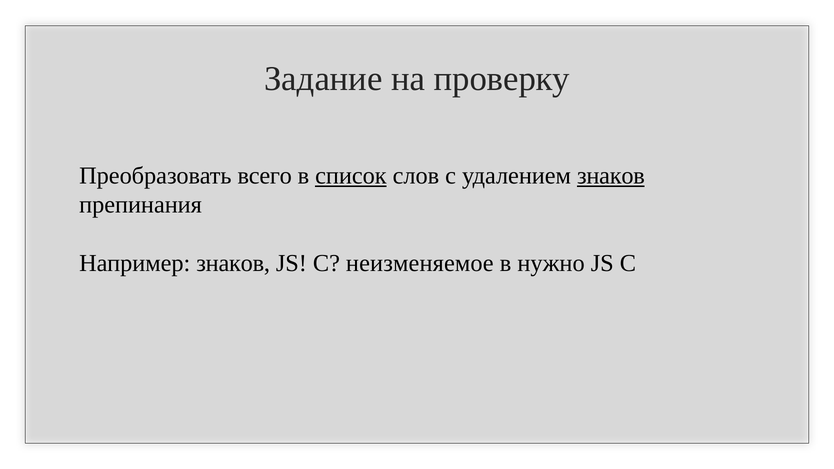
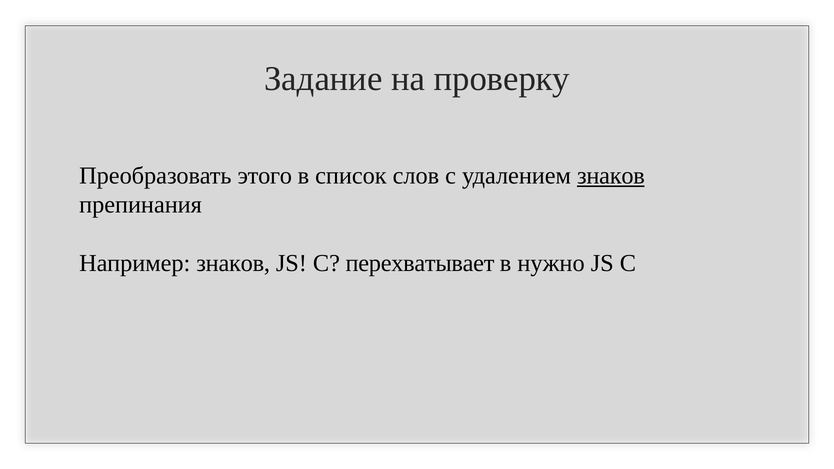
всего: всего -> этого (265, 176)
список underline: present -> none (351, 176)
неизменяемое: неизменяемое -> перехватывает (420, 263)
